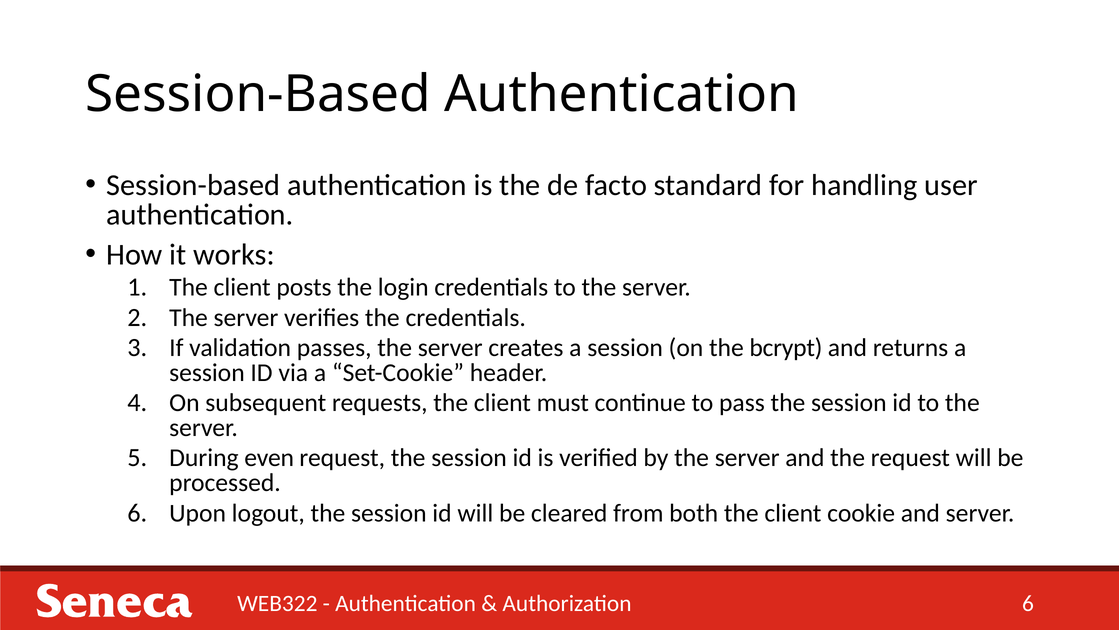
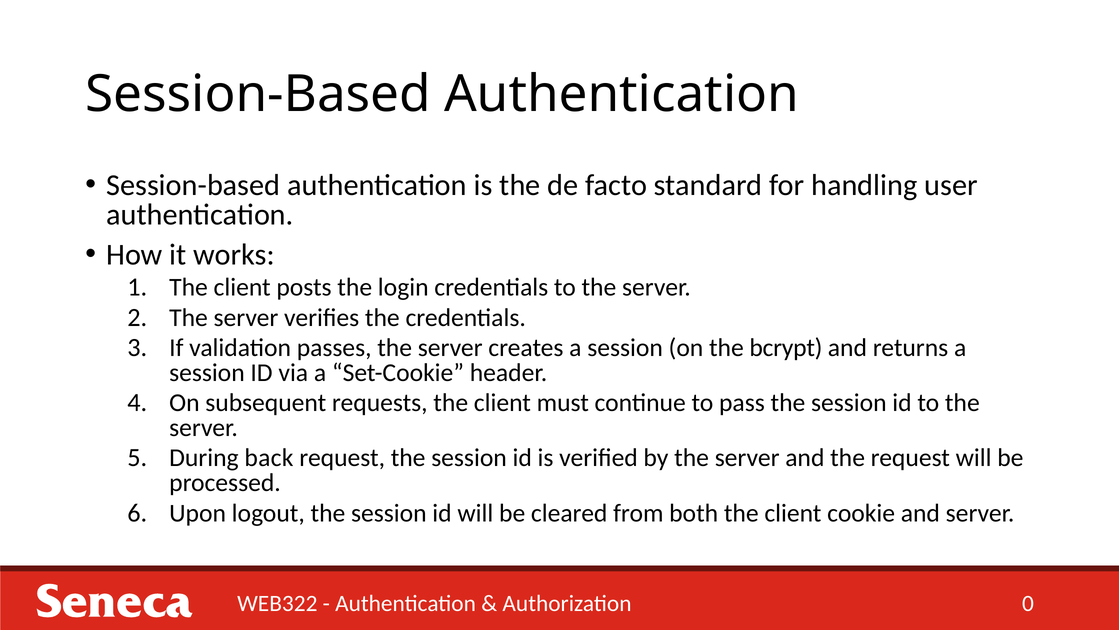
even: even -> back (269, 458)
Authorization 6: 6 -> 0 (1028, 603)
